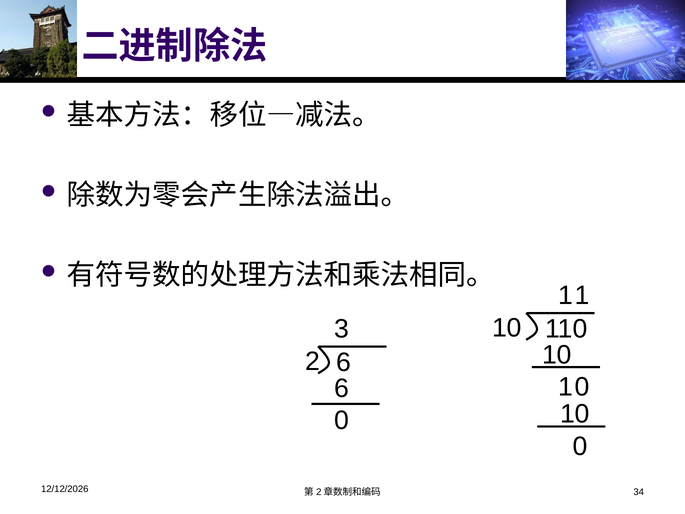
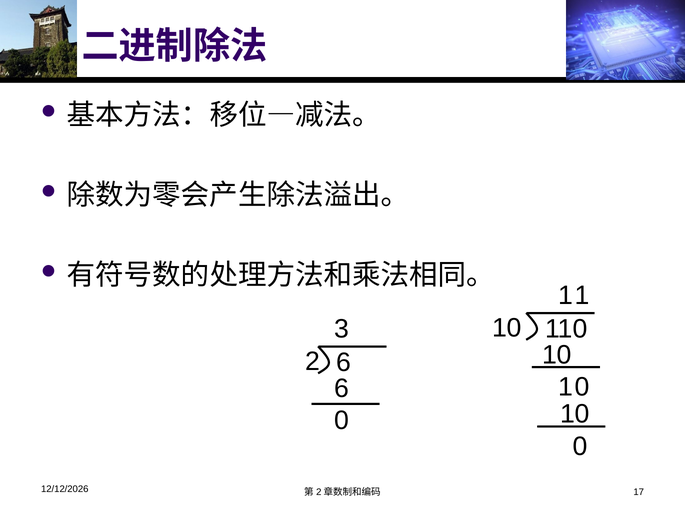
34: 34 -> 17 (639, 492)
